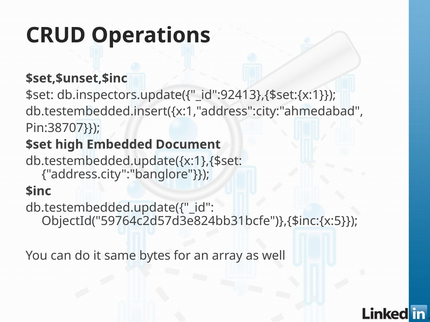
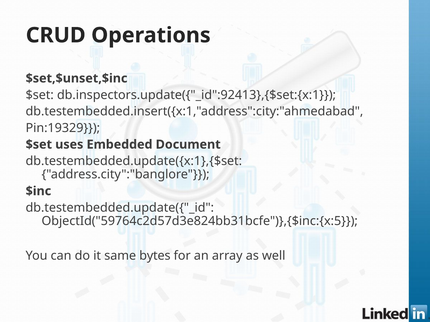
Pin:38707: Pin:38707 -> Pin:19329 (63, 128)
high: high -> uses (69, 145)
